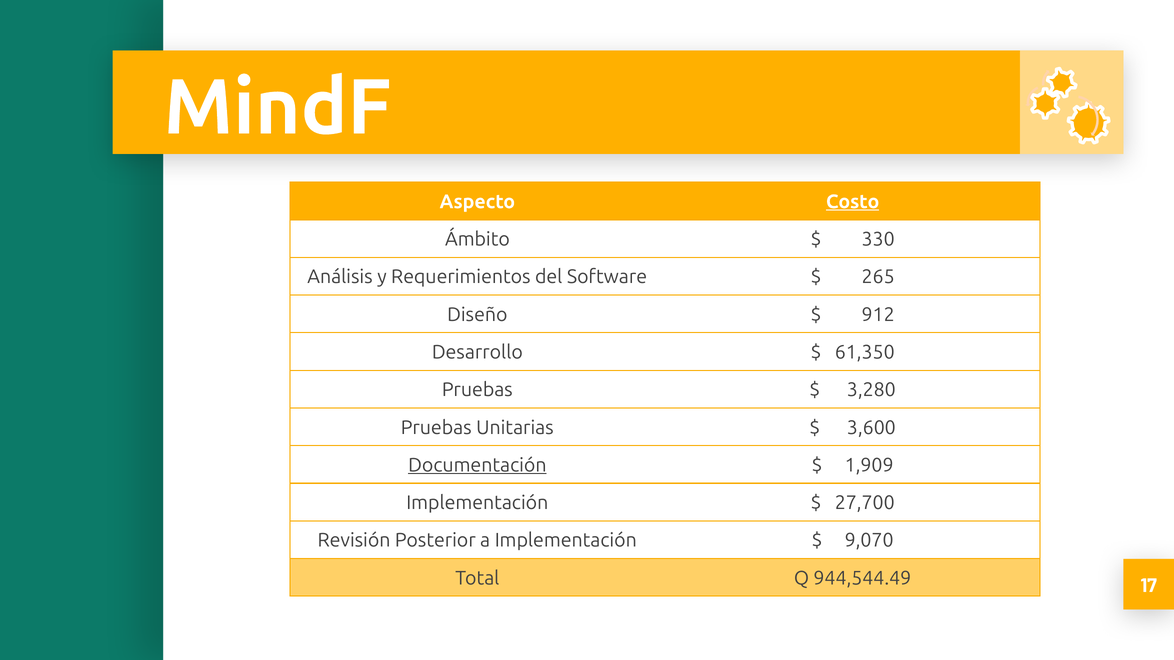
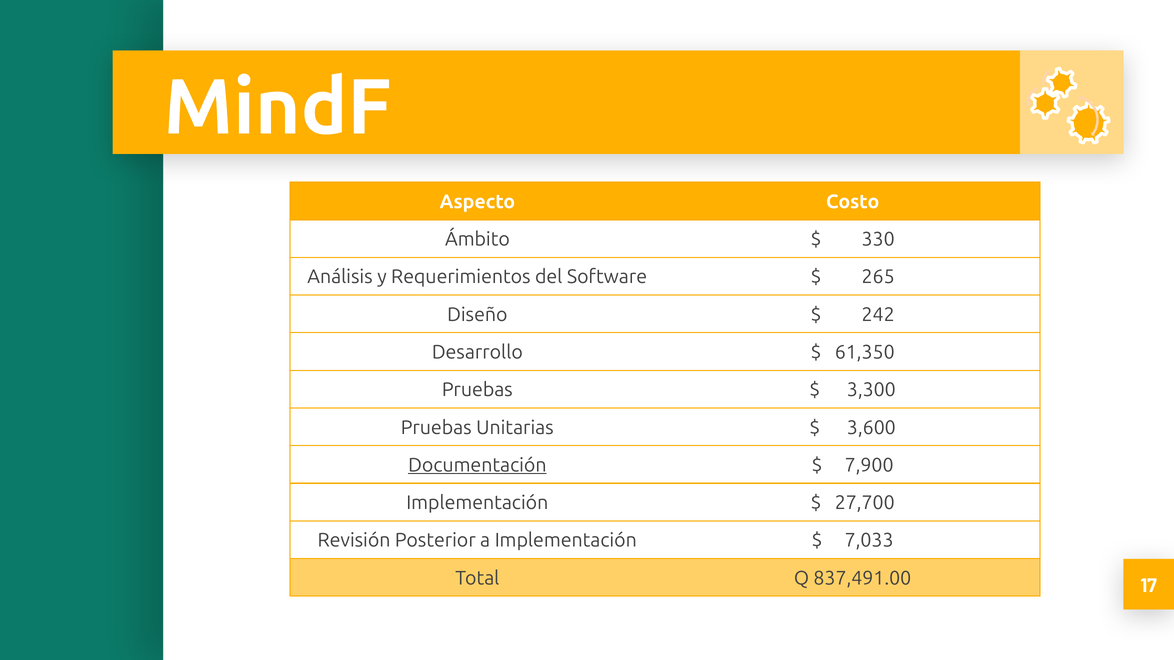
Costo underline: present -> none (853, 202)
912: 912 -> 242 (878, 315)
3,280: 3,280 -> 3,300 (871, 390)
1,909: 1,909 -> 7,900 (869, 466)
9,070: 9,070 -> 7,033 (869, 541)
944,544.49: 944,544.49 -> 837,491.00 (862, 579)
